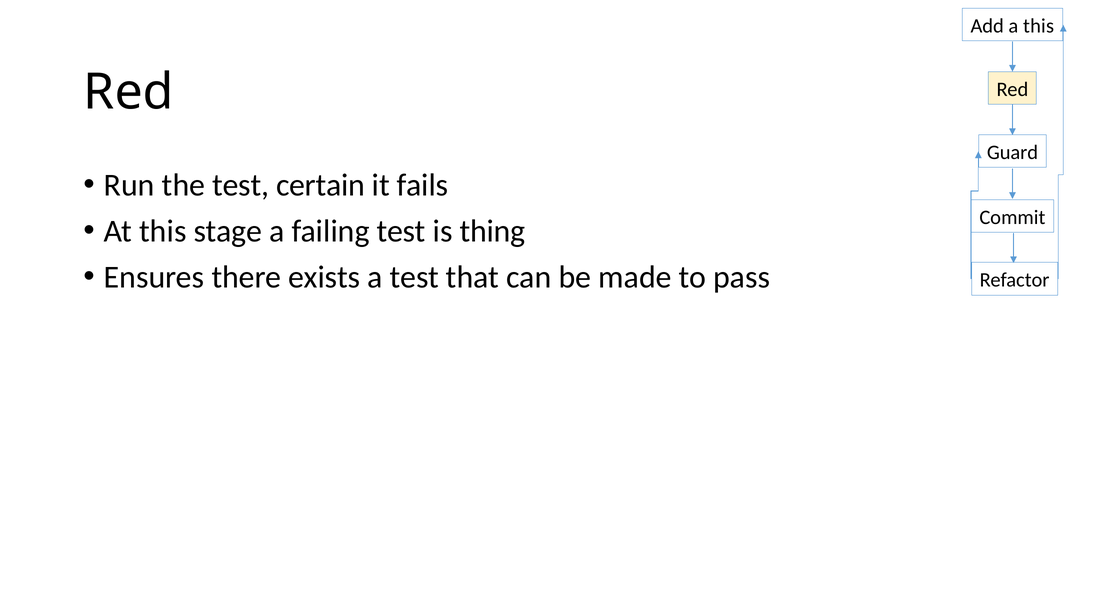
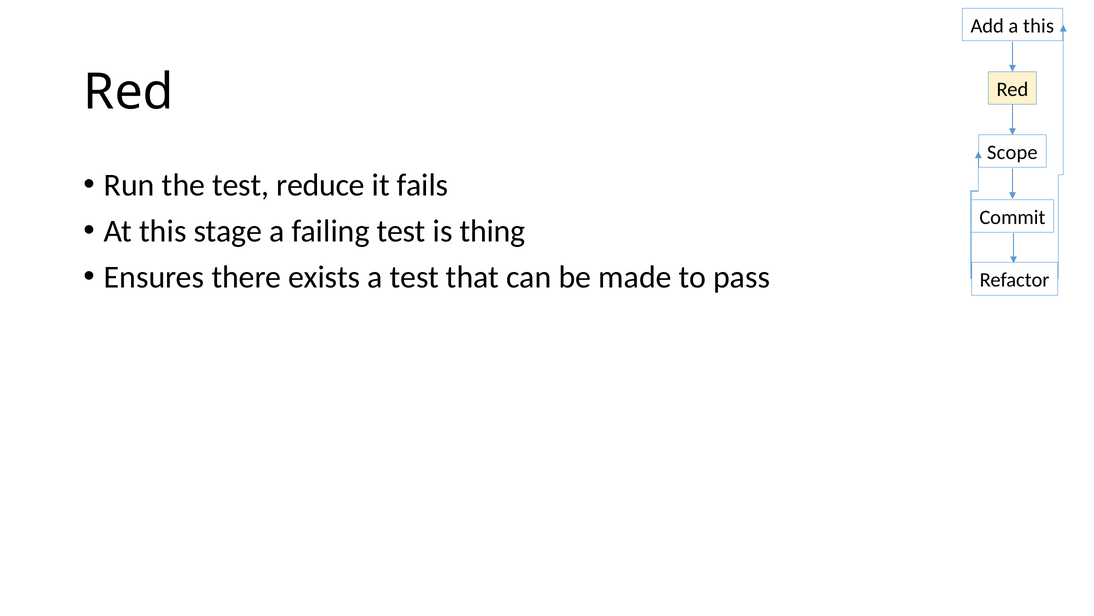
Guard: Guard -> Scope (1012, 152)
certain: certain -> reduce (321, 185)
